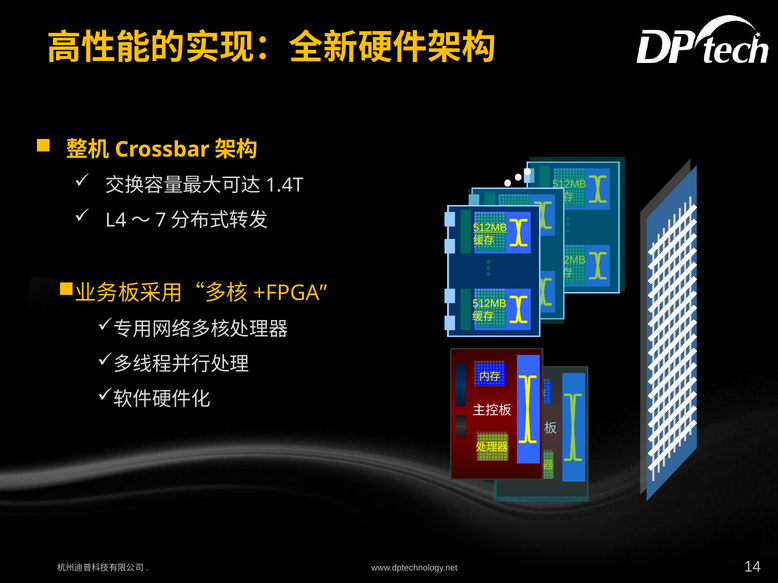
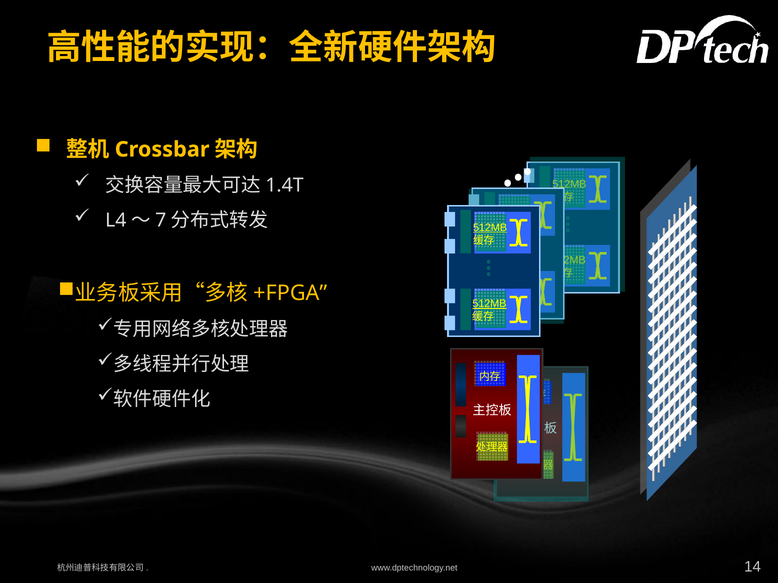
512MB underline: none -> present (489, 304)
